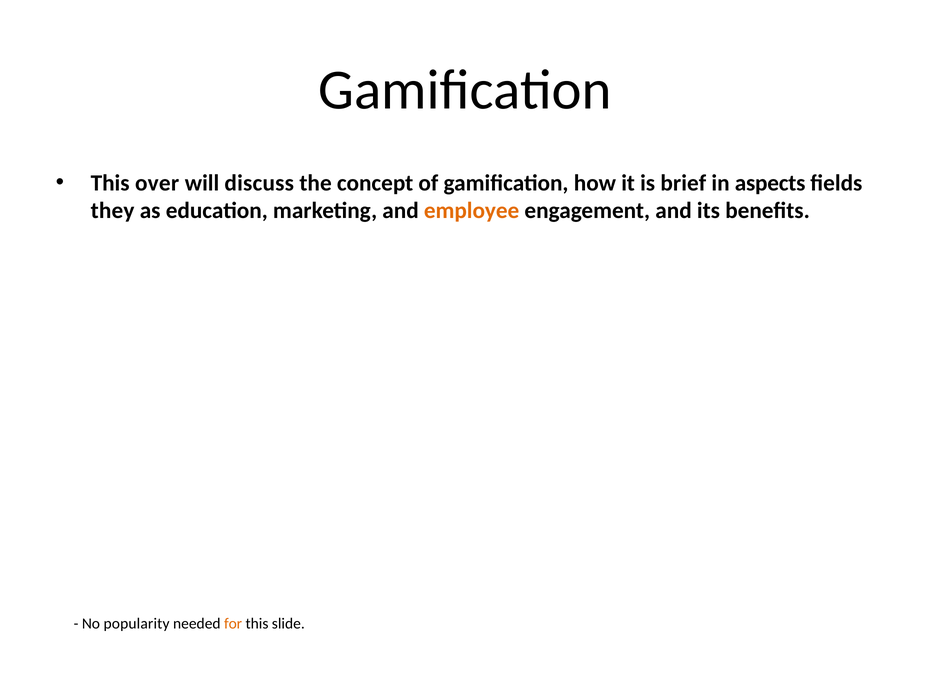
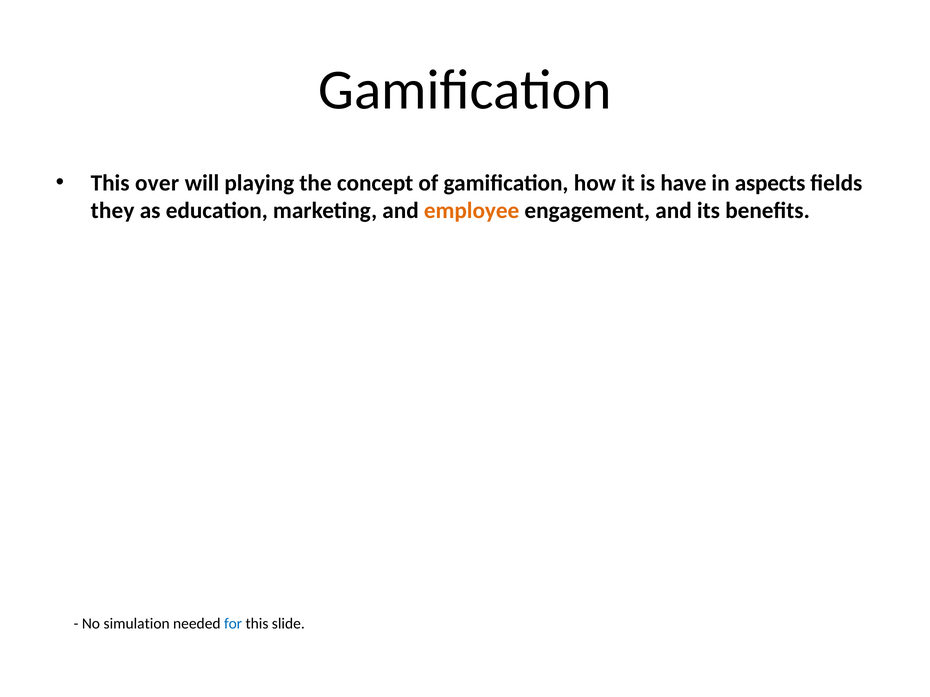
discuss: discuss -> playing (259, 183)
brief: brief -> have (683, 183)
popularity: popularity -> simulation (137, 624)
for colour: orange -> blue (233, 624)
